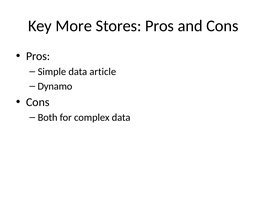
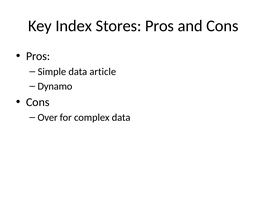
More: More -> Index (74, 26)
Both: Both -> Over (48, 117)
